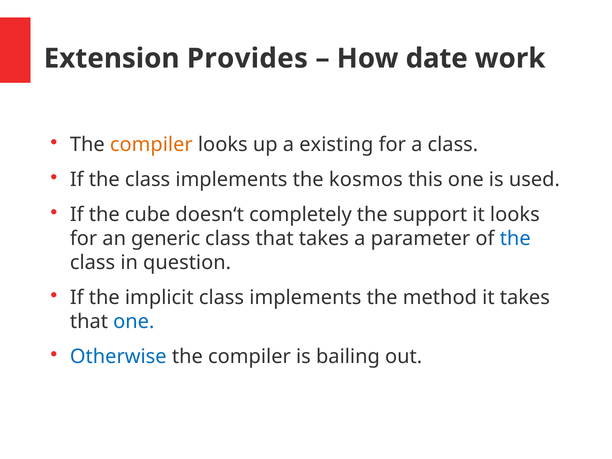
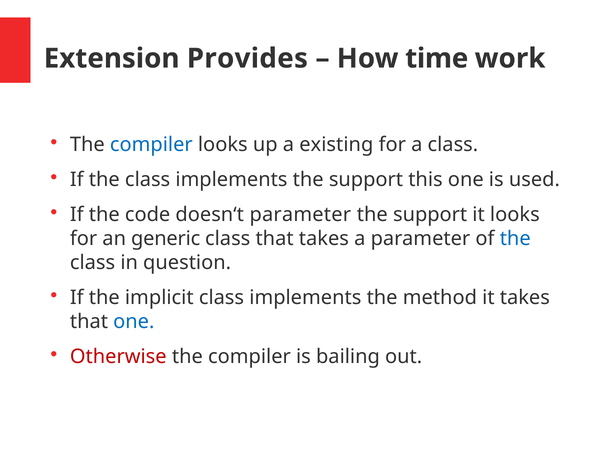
date: date -> time (437, 58)
compiler colour: orange -> blue (151, 145)
implements the kosmos: kosmos -> support (366, 180)
cube: cube -> code (148, 214)
doesn‘t completely: completely -> parameter (300, 214)
Otherwise colour: blue -> red (118, 356)
